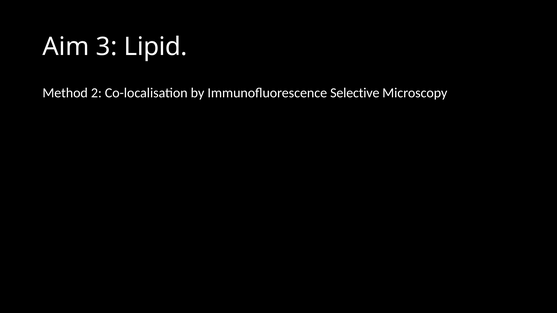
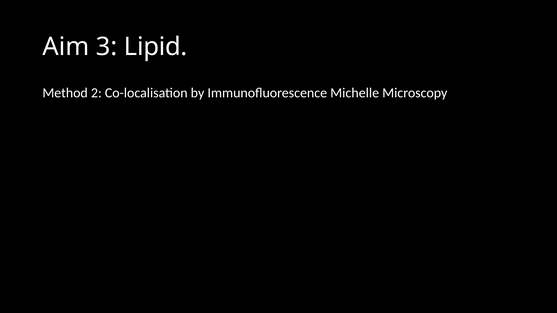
Selective: Selective -> Michelle (355, 93)
